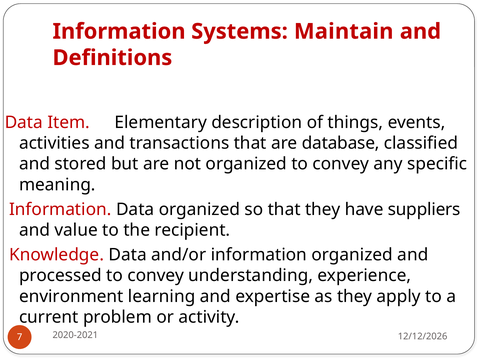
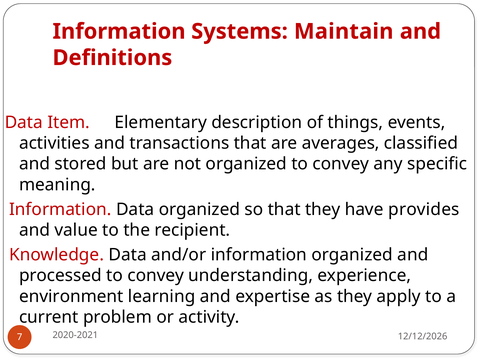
database: database -> averages (341, 143)
suppliers: suppliers -> provides (424, 209)
